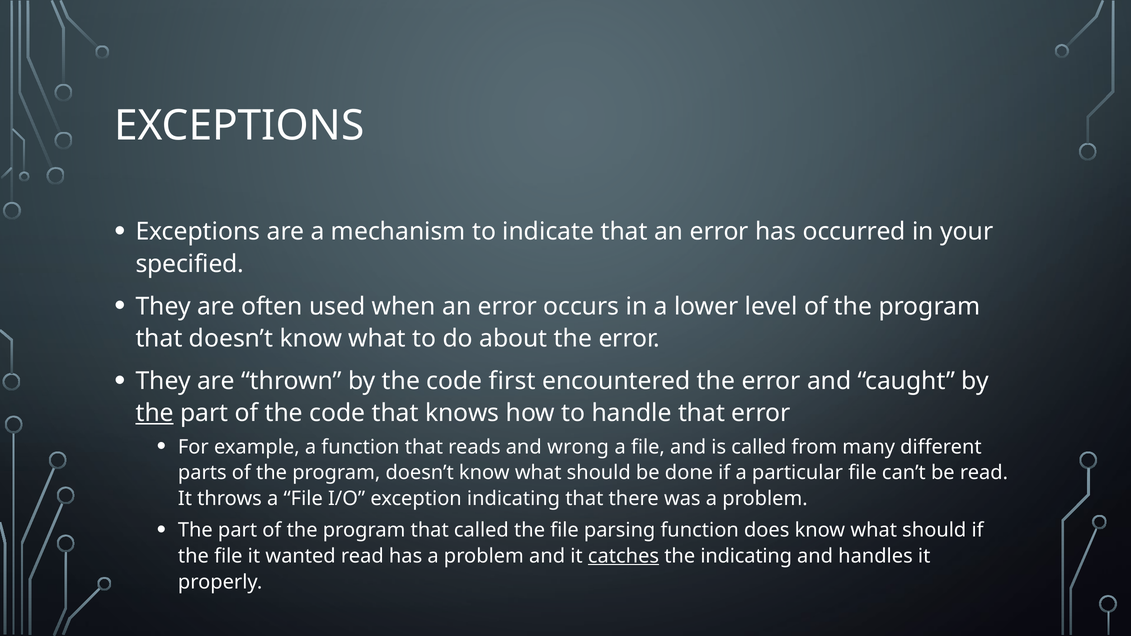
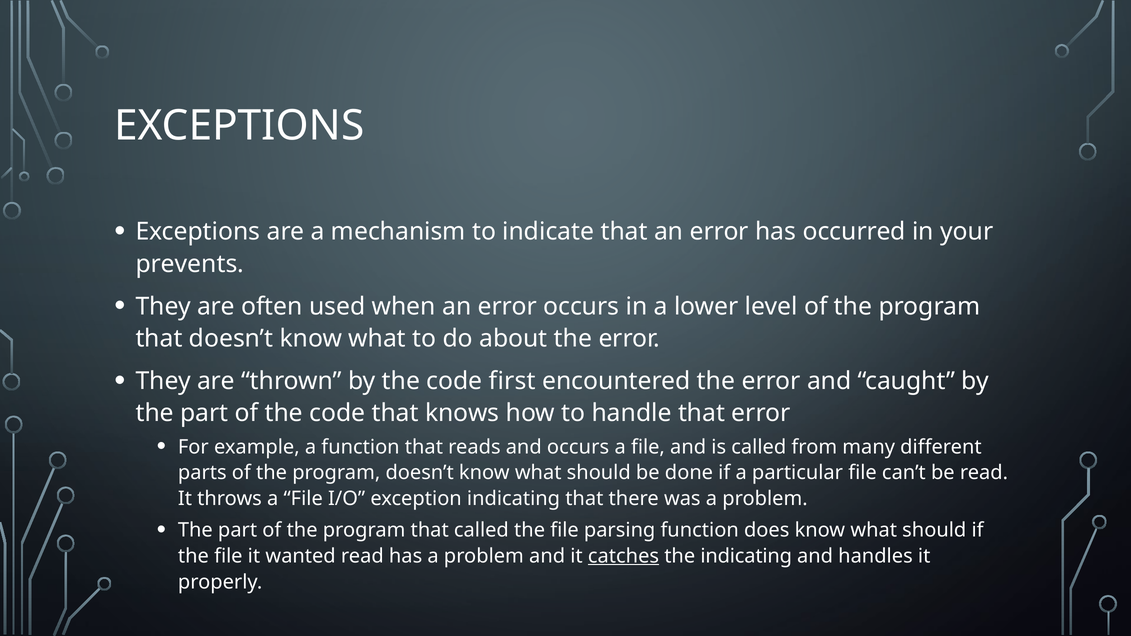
specified: specified -> prevents (190, 264)
the underline: present -> none (155, 413)
and wrong: wrong -> occurs (578, 447)
